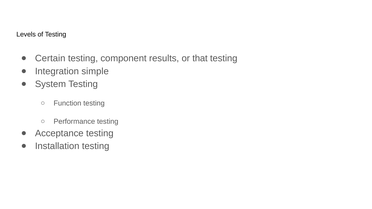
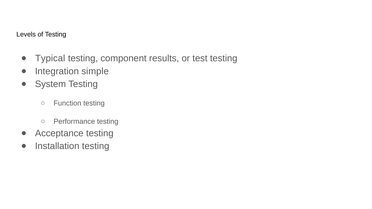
Certain: Certain -> Typical (50, 59)
that: that -> test (200, 59)
